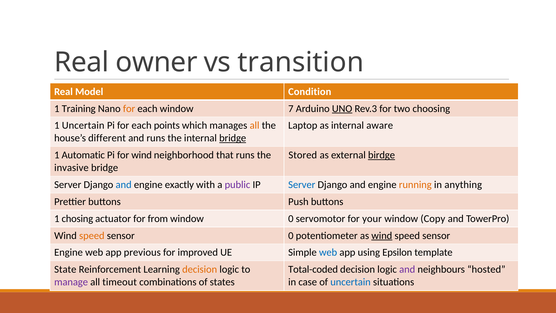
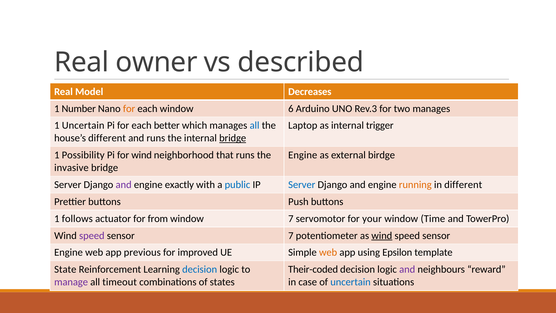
transition: transition -> described (301, 62)
Condition: Condition -> Decreases (310, 92)
Training: Training -> Number (79, 108)
7: 7 -> 6 (291, 108)
UNO underline: present -> none (342, 108)
two choosing: choosing -> manages (431, 108)
points: points -> better (167, 125)
all colour: orange -> blue (255, 125)
aware: aware -> trigger (380, 125)
Automatic: Automatic -> Possibility (83, 155)
Stored: Stored -> Engine (303, 155)
birdge underline: present -> none (382, 155)
and colour: blue -> purple (124, 185)
public colour: purple -> blue (237, 185)
in anything: anything -> different (463, 185)
chosing: chosing -> follows (77, 218)
window 0: 0 -> 7 (291, 218)
Copy: Copy -> Time (433, 218)
speed colour: orange -> purple (92, 235)
sensor 0: 0 -> 7 (291, 235)
web colour: blue -> orange (328, 252)
decision colour: orange -> blue (200, 269)
Total-coded: Total-coded -> Their-coded (313, 269)
hosted: hosted -> reward (486, 269)
